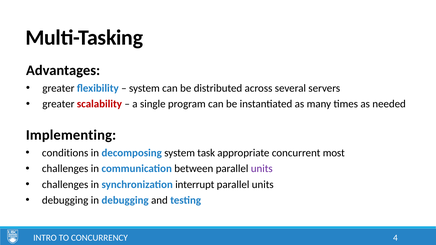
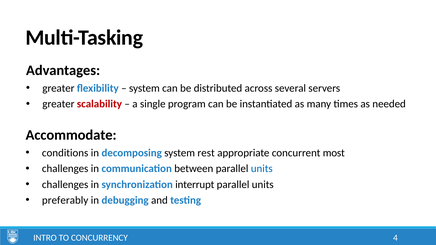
Implementing: Implementing -> Accommodate (71, 135)
task: task -> rest (206, 153)
units colour: purple -> blue (262, 169)
debugging: debugging -> preferably (65, 201)
